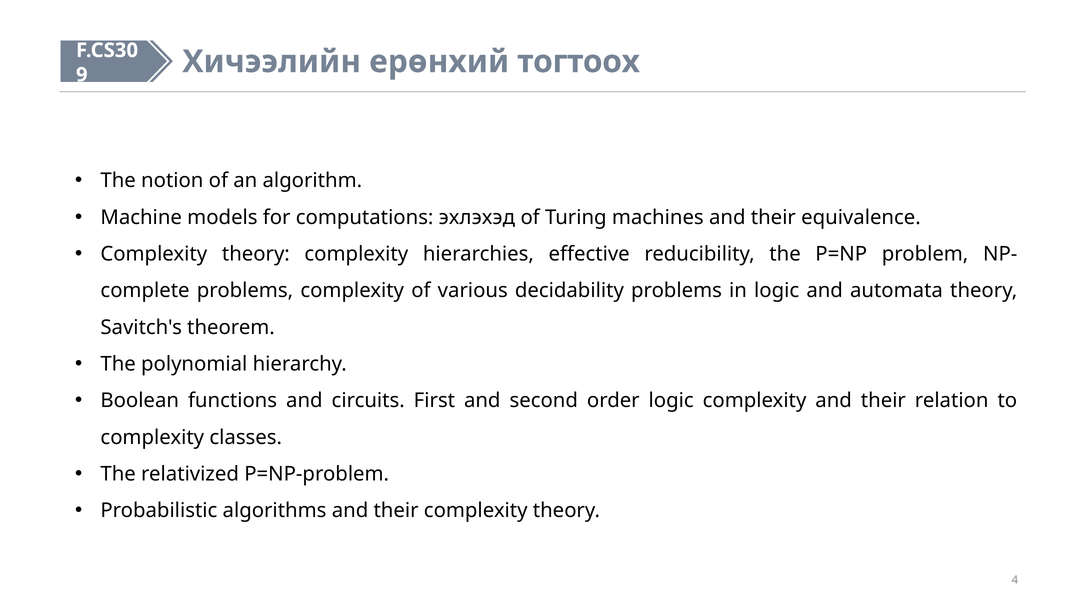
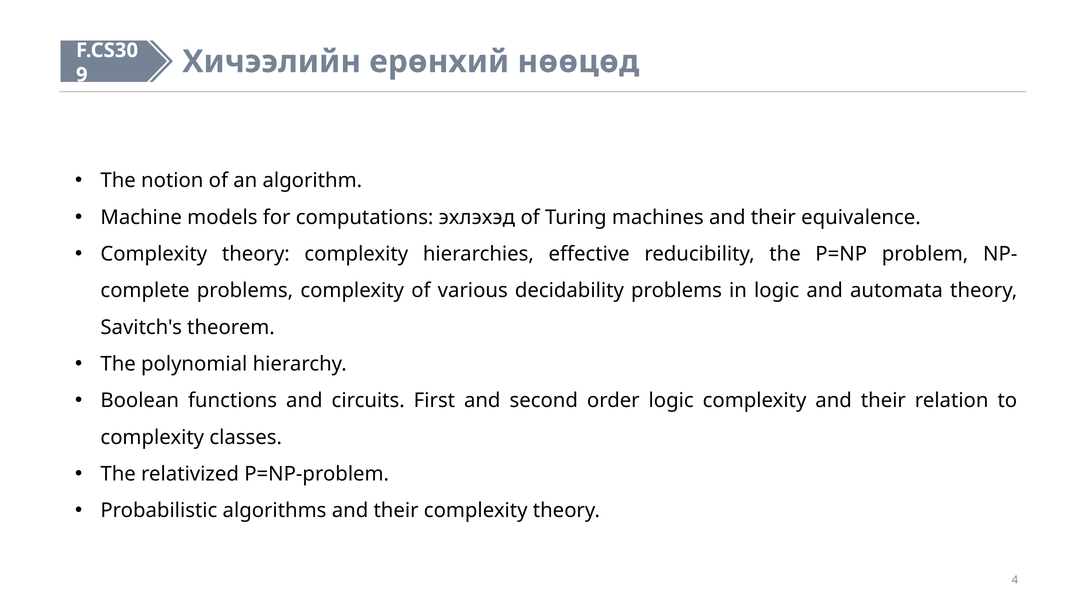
тогтоох: тогтоох -> нөөцөд (578, 62)
